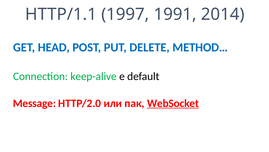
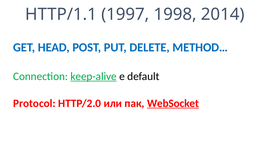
1991: 1991 -> 1998 (175, 14)
keep-alive underline: none -> present (94, 76)
Message: Message -> Protocol (34, 103)
